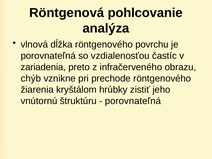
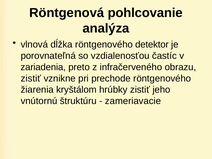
povrchu: povrchu -> detektor (152, 44)
chýb: chýb -> zistiť (31, 78)
porovnateľná: porovnateľná -> zameriavacie (133, 101)
